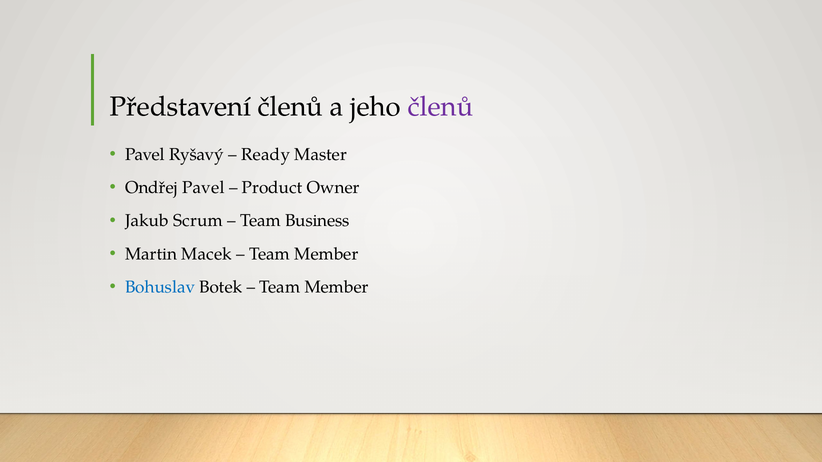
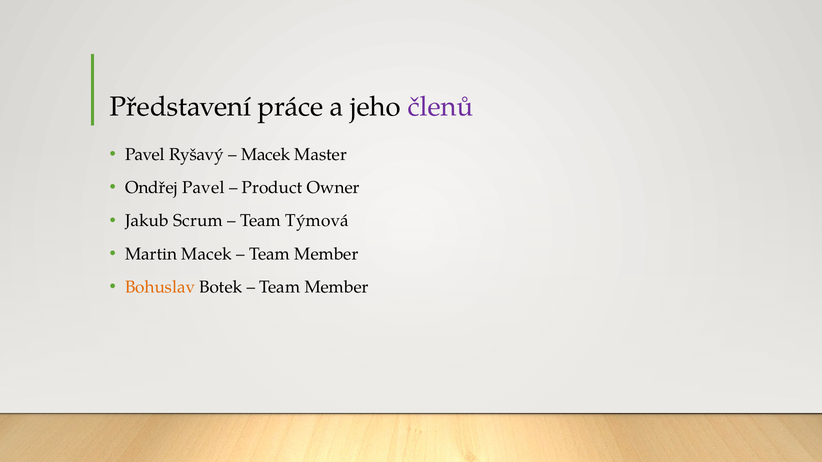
Představení členů: členů -> práce (291, 107)
Ready: Ready -> Macek (266, 155)
Business: Business -> Týmová (317, 221)
Bohuslav colour: blue -> orange (160, 287)
